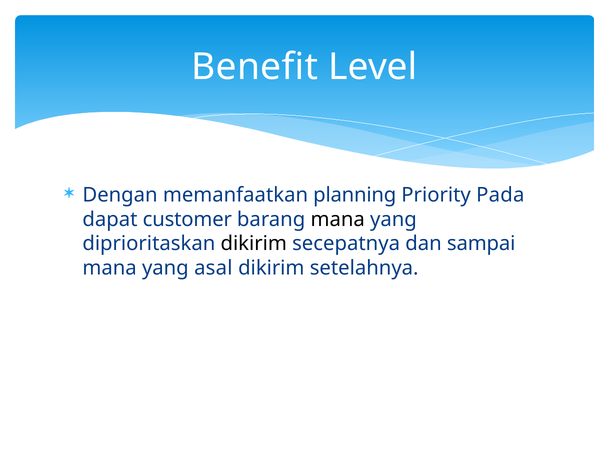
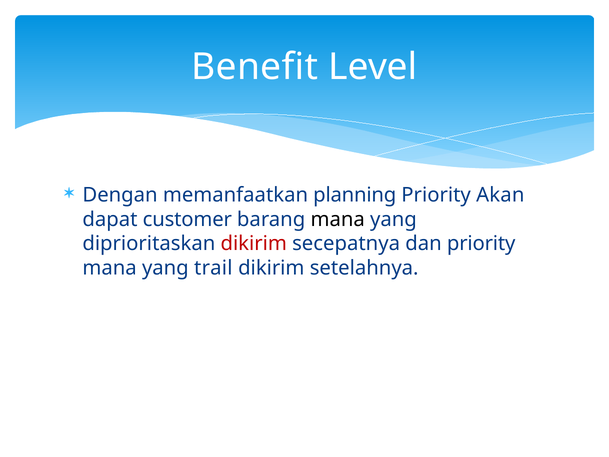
Pada: Pada -> Akan (500, 195)
dikirim colour: black -> red (254, 244)
dan sampai: sampai -> priority (481, 244)
asal: asal -> trail (213, 268)
